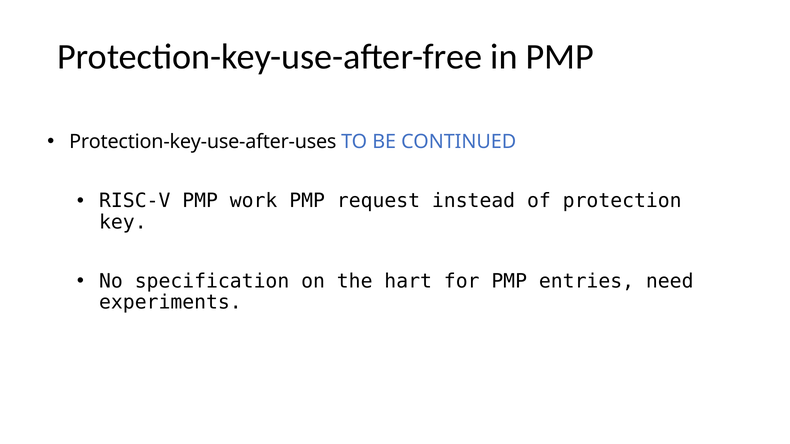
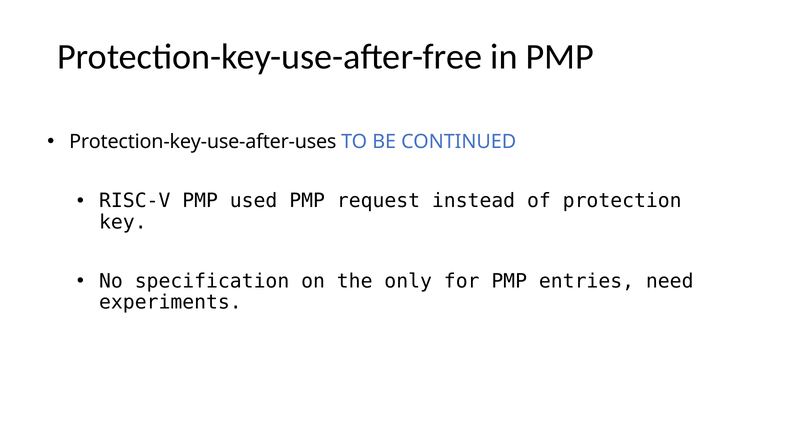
work: work -> used (254, 201)
hart: hart -> only (408, 281)
